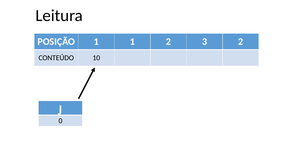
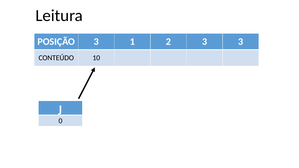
POSIÇÃO 1: 1 -> 3 (96, 42)
3 2: 2 -> 3 (241, 42)
